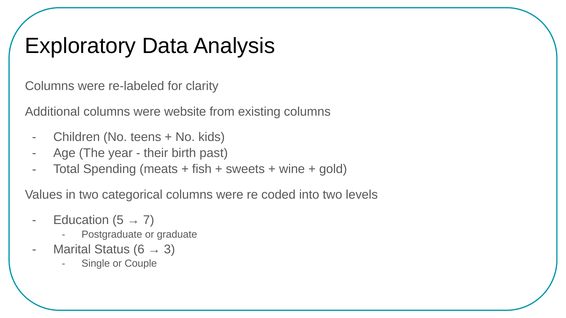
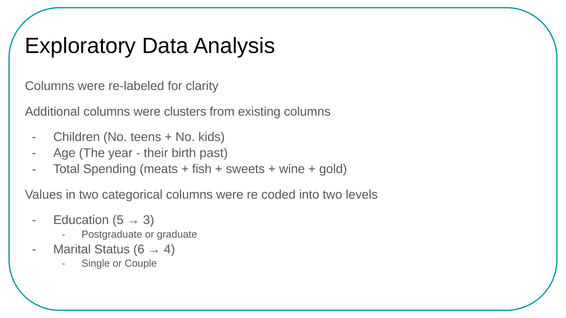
website: website -> clusters (185, 112)
7: 7 -> 3 (149, 220)
3: 3 -> 4 (169, 250)
